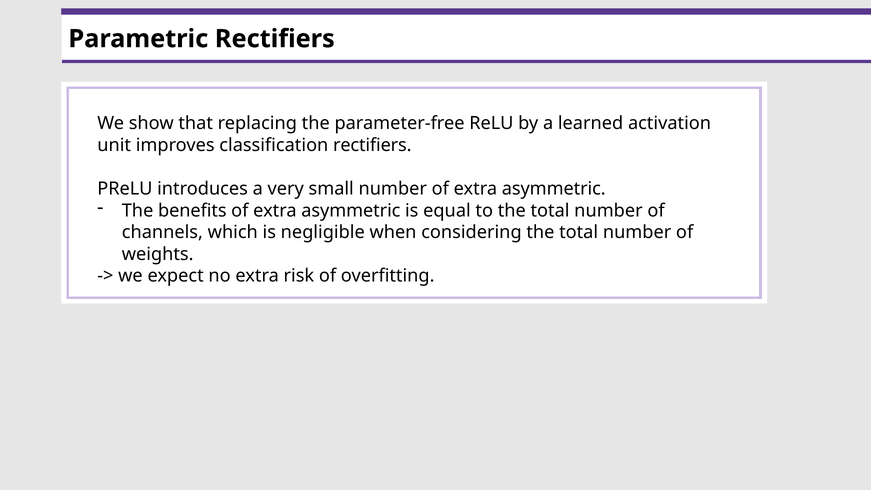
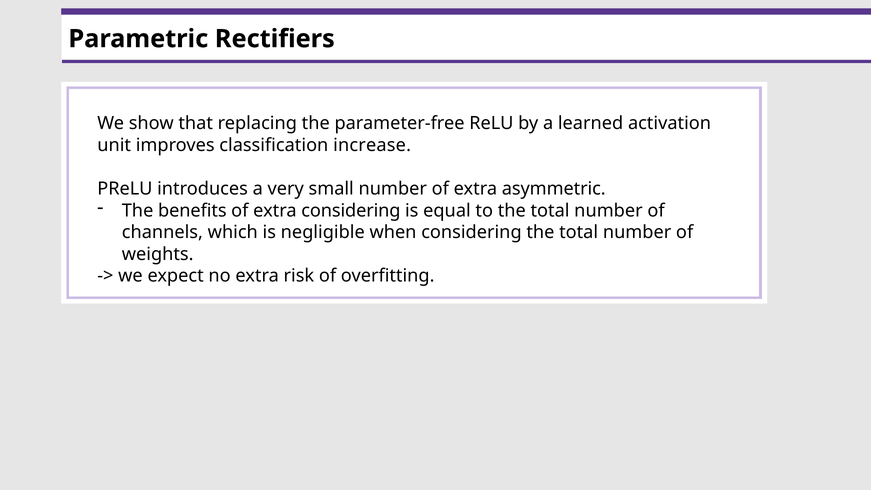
classification rectifiers: rectifiers -> increase (372, 145)
asymmetric: asymmetric -> considering (351, 211)
